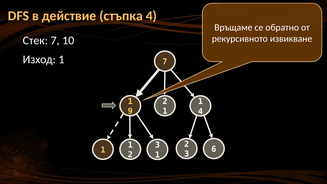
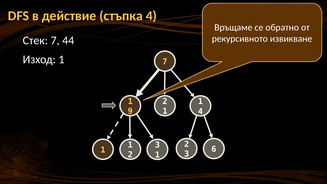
10: 10 -> 44 (68, 40)
